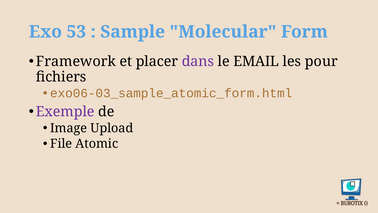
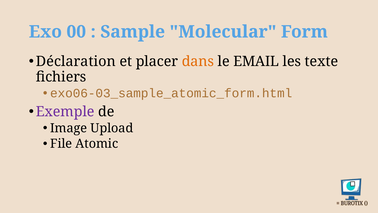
53: 53 -> 00 (76, 32)
Framework: Framework -> Déclaration (76, 61)
dans colour: purple -> orange (198, 61)
pour: pour -> texte (321, 61)
